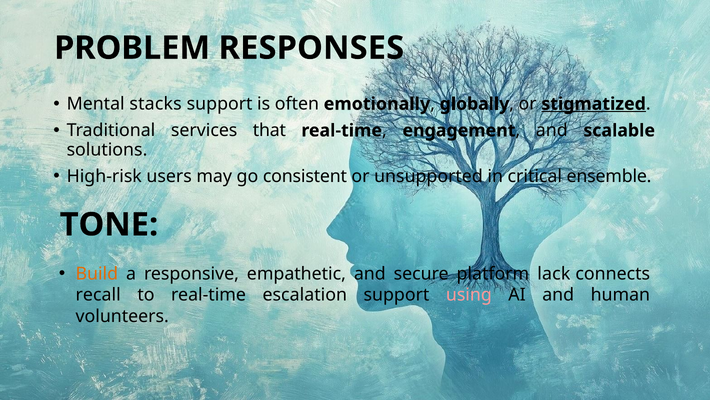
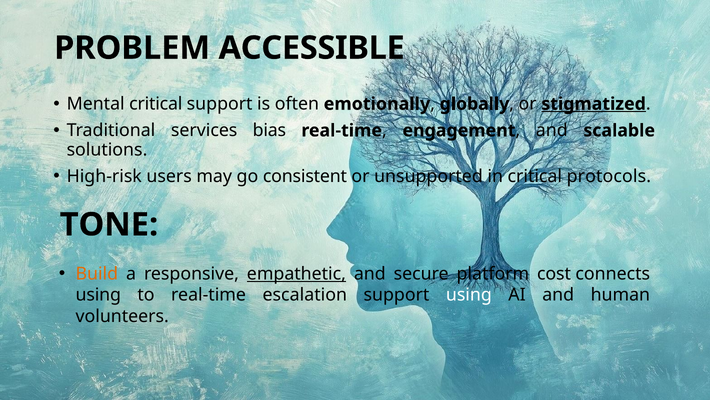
RESPONSES: RESPONSES -> ACCESSIBLE (312, 48)
Mental stacks: stacks -> critical (156, 104)
that: that -> bias (269, 130)
ensemble: ensemble -> protocols (609, 176)
empathetic underline: none -> present (296, 273)
lack: lack -> cost (554, 273)
recall: recall -> using (98, 295)
using colour: pink -> white (469, 295)
